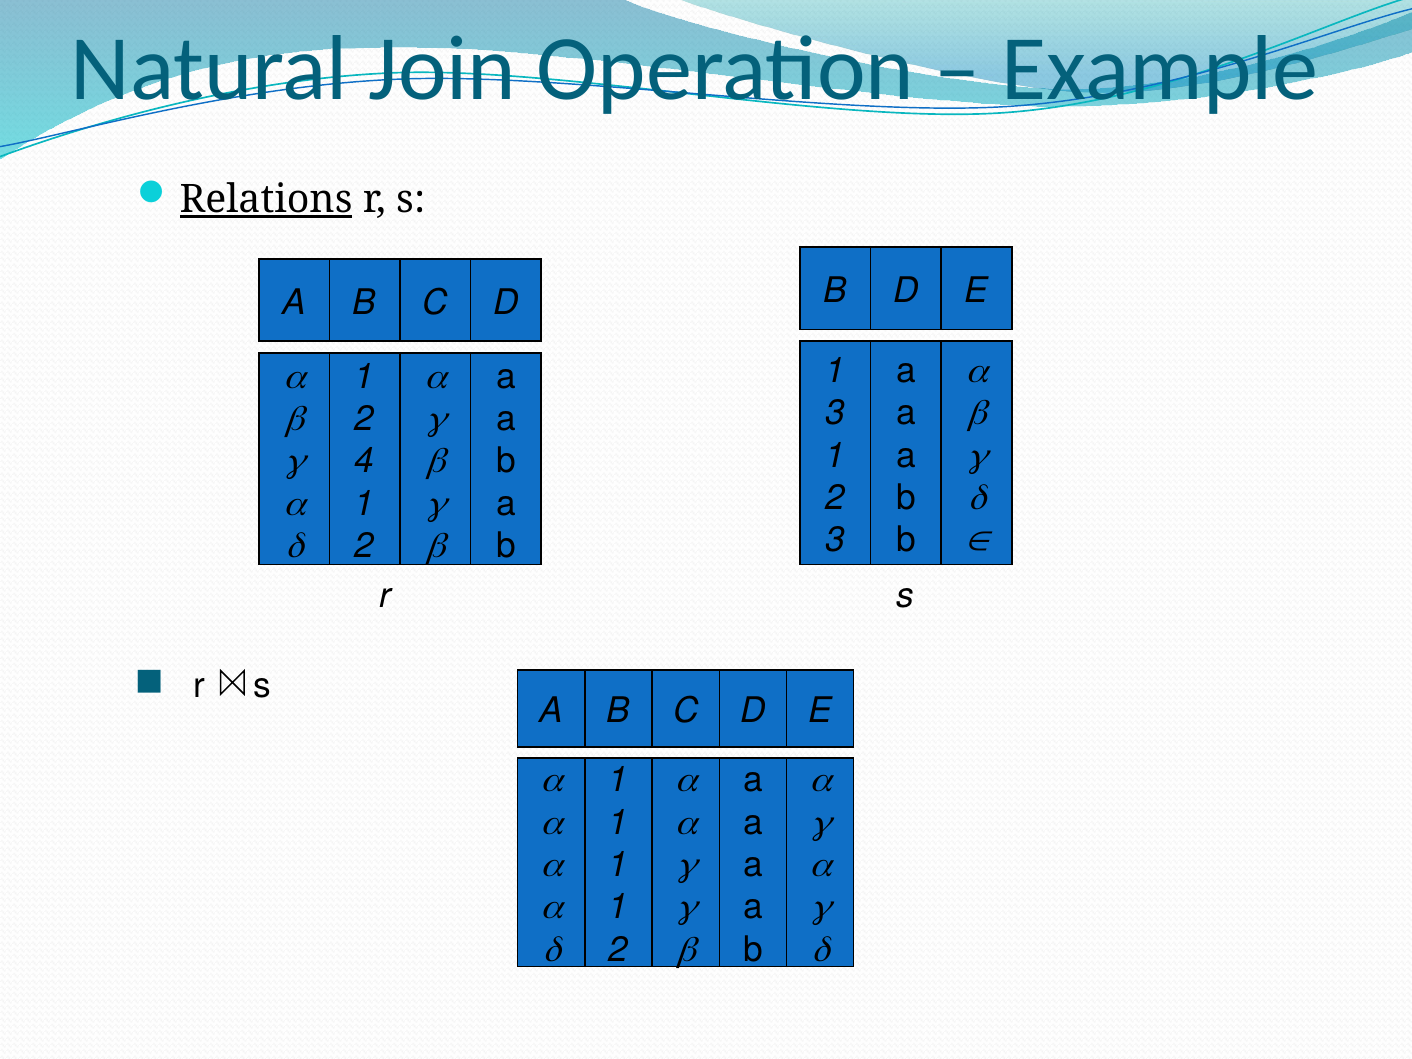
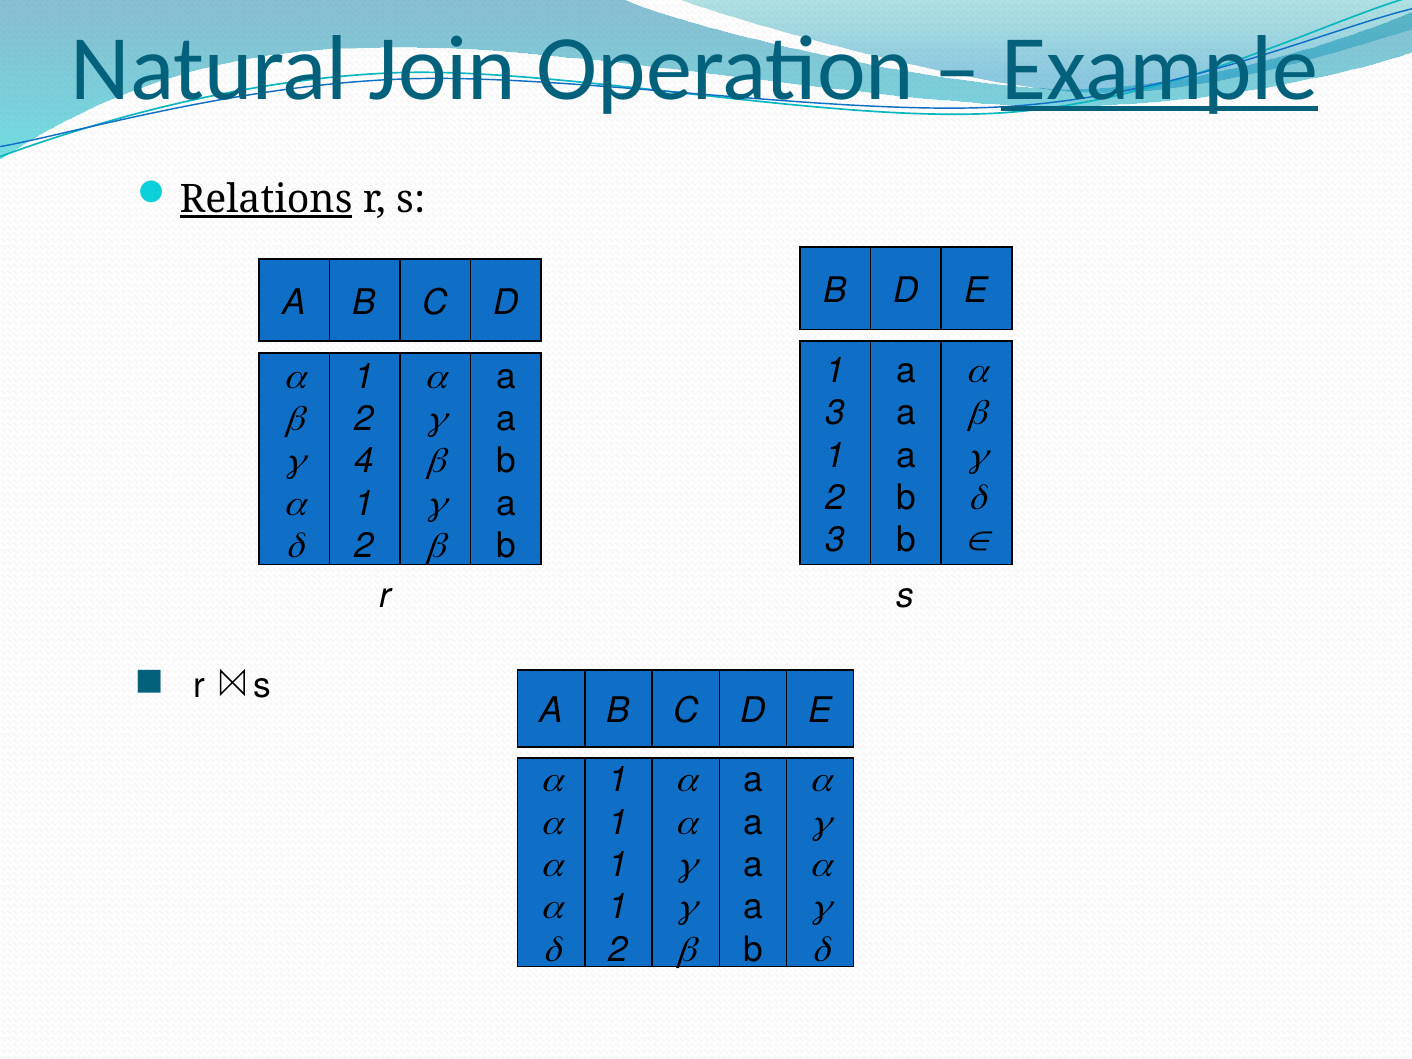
Example underline: none -> present (1160, 69)
